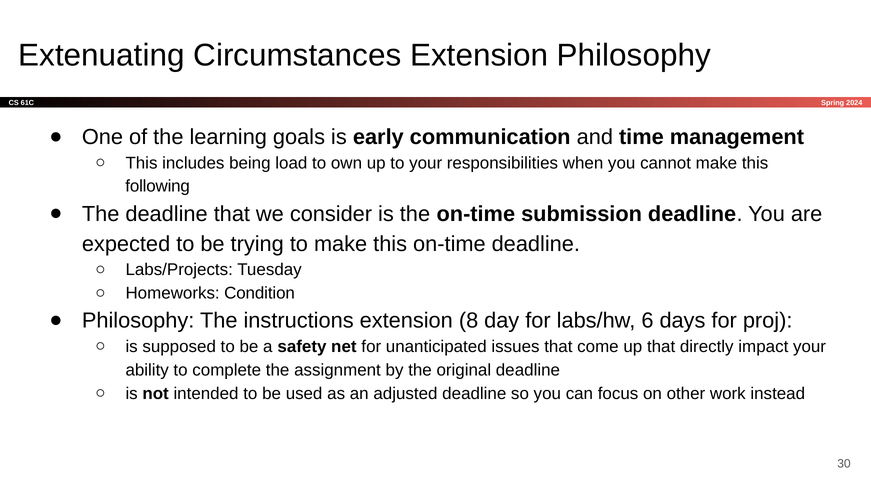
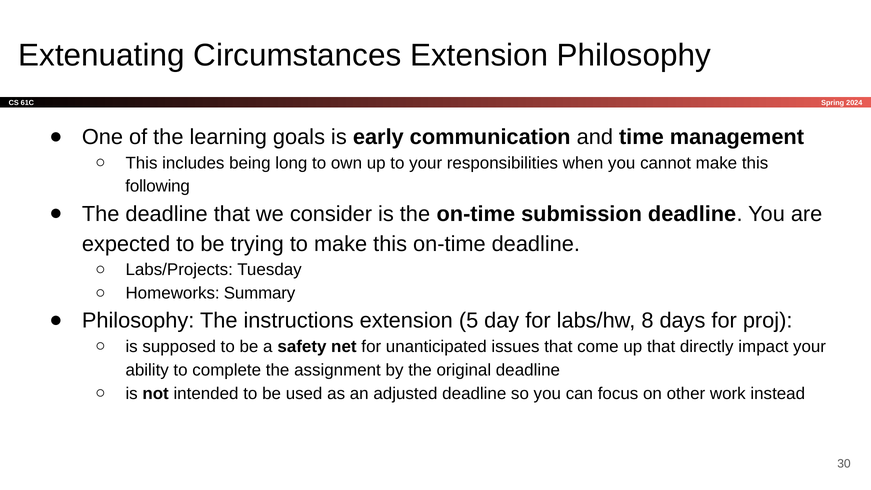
load: load -> long (291, 163)
Condition: Condition -> Summary (260, 293)
8: 8 -> 5 (469, 321)
6: 6 -> 8 (647, 321)
